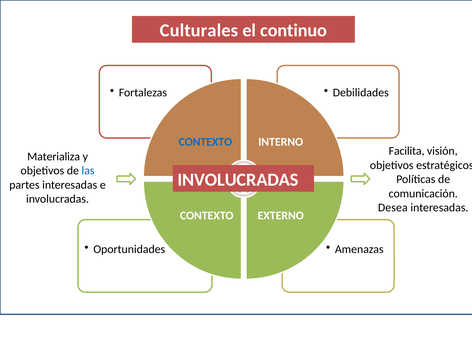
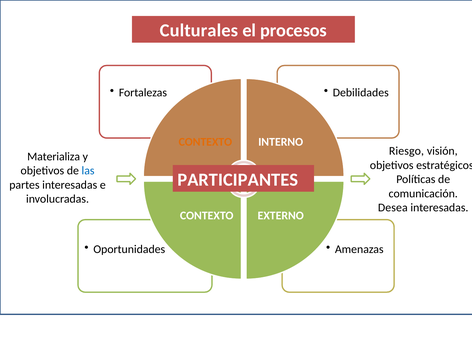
continuo: continuo -> procesos (294, 31)
CONTEXTO colour: blue -> orange (205, 142)
Facilita: Facilita -> Riesgo (406, 151)
INVOLUCRADAS: INVOLUCRADAS -> PARTICIPANTES (238, 180)
